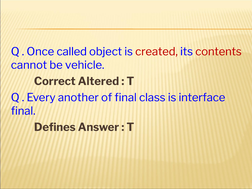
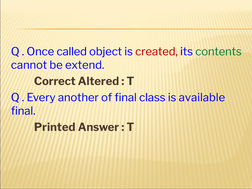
contents colour: red -> green (218, 52)
vehicle: vehicle -> extend (85, 65)
interface: interface -> available (202, 98)
Defines: Defines -> Printed (55, 127)
